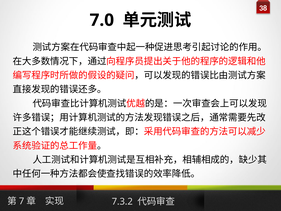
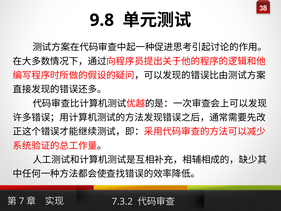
7.0: 7.0 -> 9.8 (102, 20)
